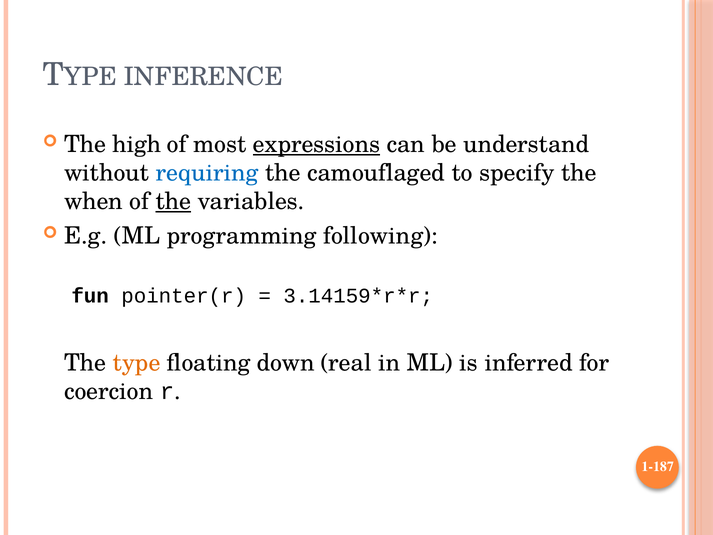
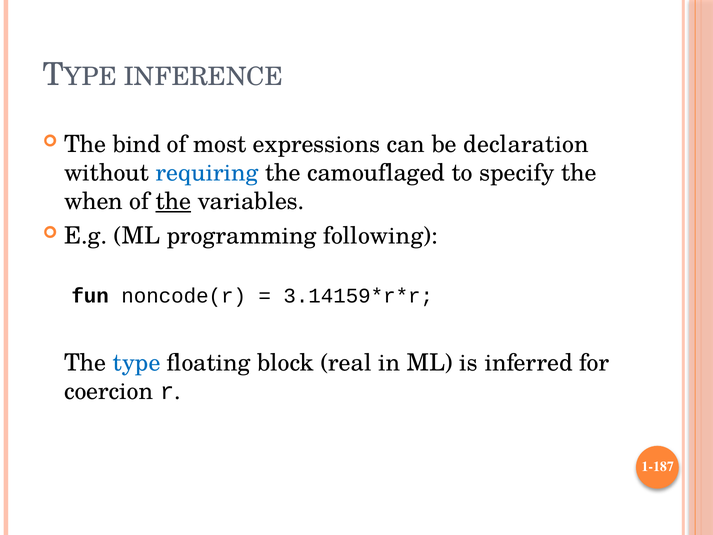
high: high -> bind (137, 144)
expressions underline: present -> none (317, 144)
understand: understand -> declaration (526, 144)
pointer(r: pointer(r -> noncode(r (184, 296)
type colour: orange -> blue (137, 363)
down: down -> block (286, 363)
